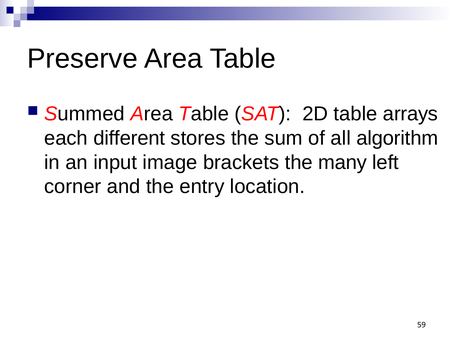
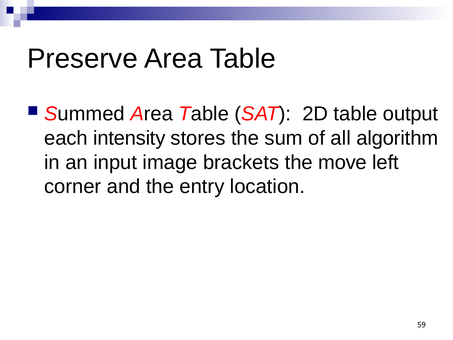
arrays: arrays -> output (410, 114)
different: different -> intensity (129, 138)
many: many -> move (343, 162)
